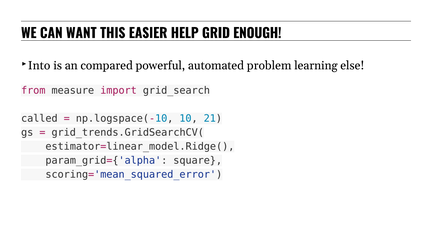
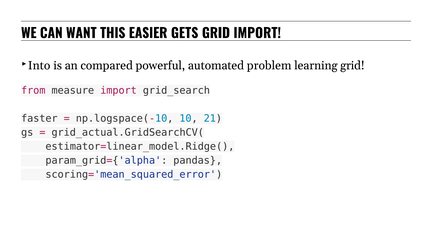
HELP: HELP -> GETS (185, 34)
GRID ENOUGH: ENOUGH -> IMPORT (257, 34)
learning else: else -> grid (352, 65)
called: called -> faster (39, 118)
grid_trends.GridSearchCV(: grid_trends.GridSearchCV( -> grid_actual.GridSearchCV( (128, 132)
square: square -> pandas (198, 160)
